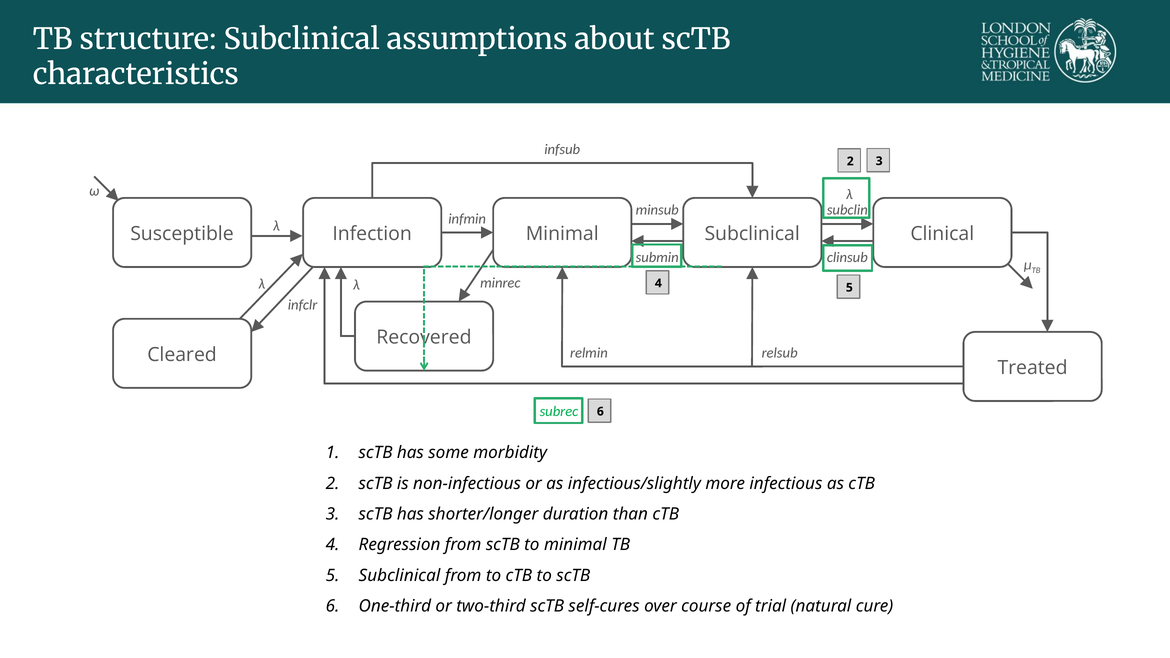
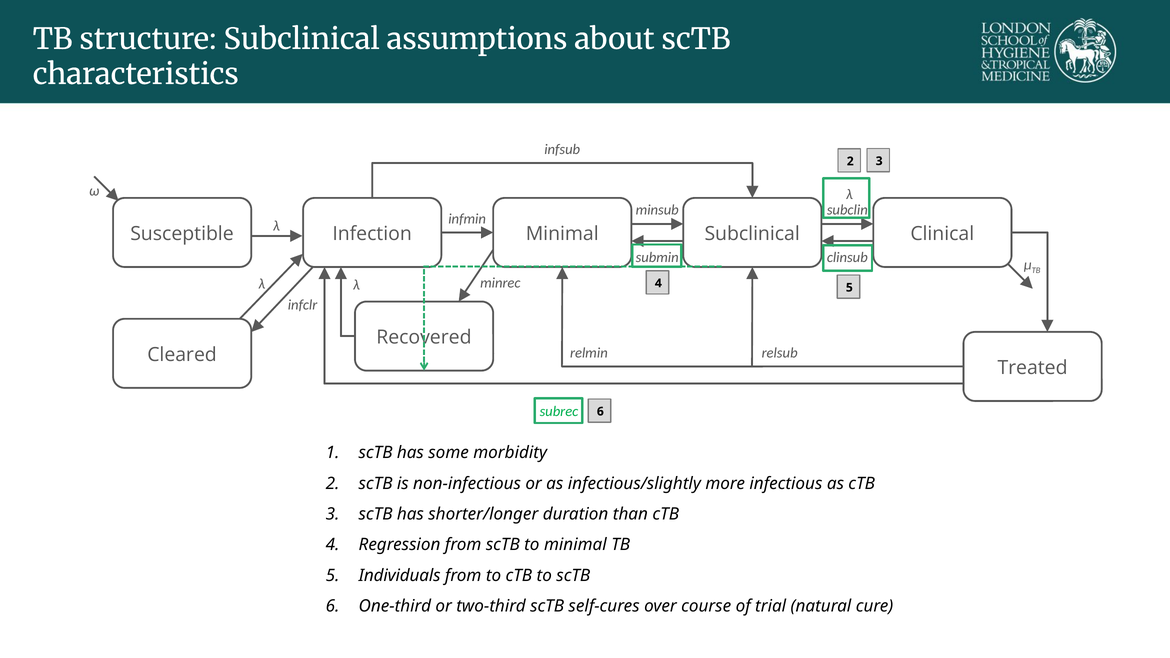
5 Subclinical: Subclinical -> Individuals (400, 576)
